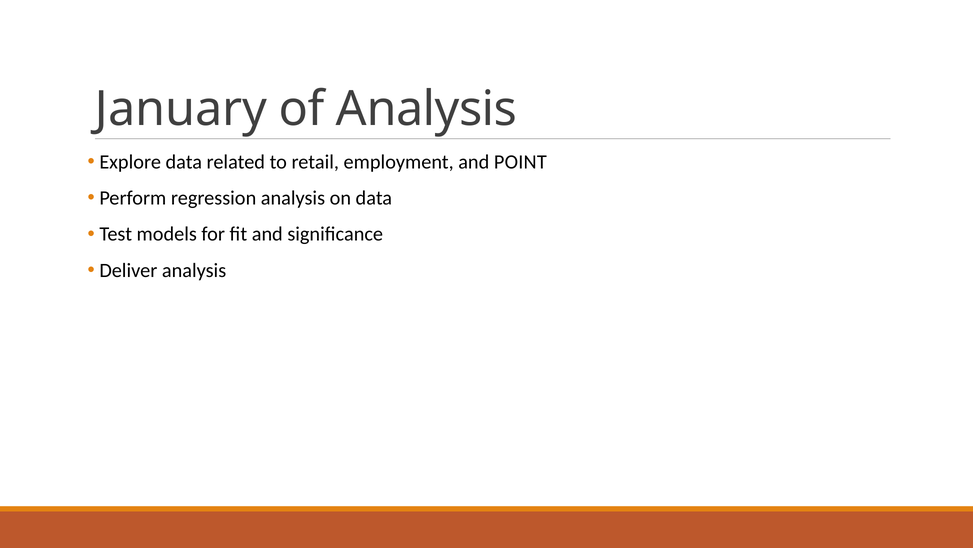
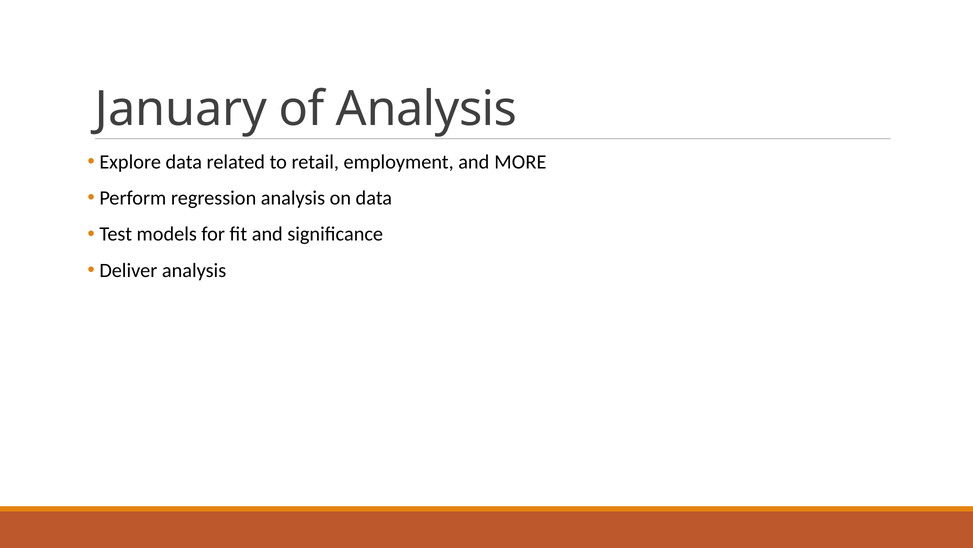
POINT: POINT -> MORE (520, 162)
